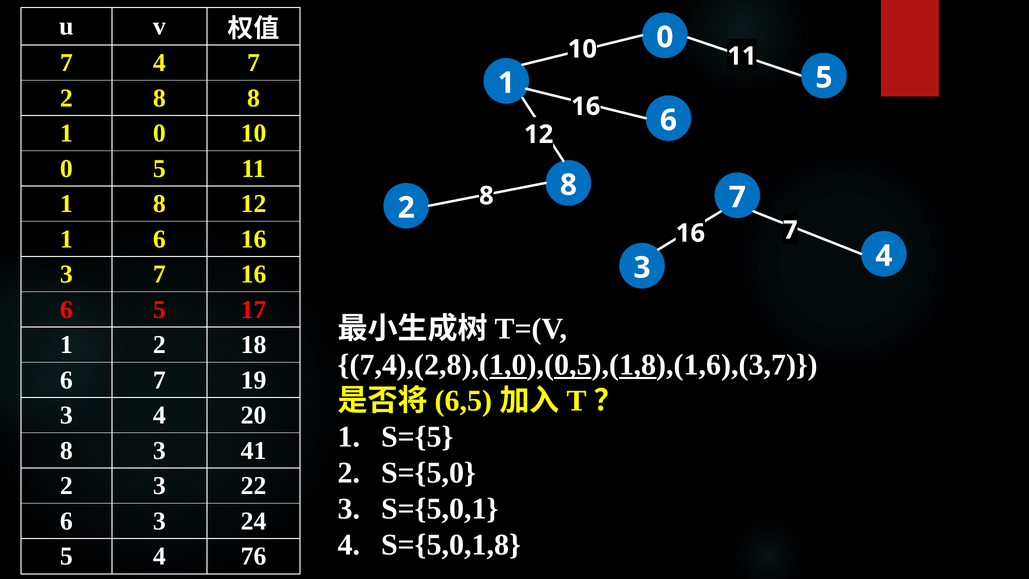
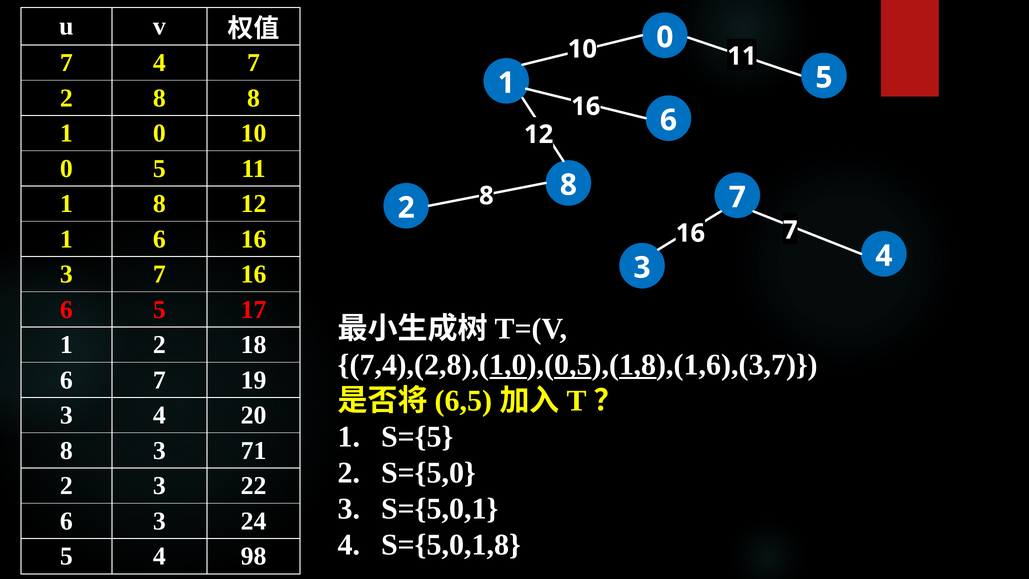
41: 41 -> 71 (254, 450)
76: 76 -> 98 (254, 556)
